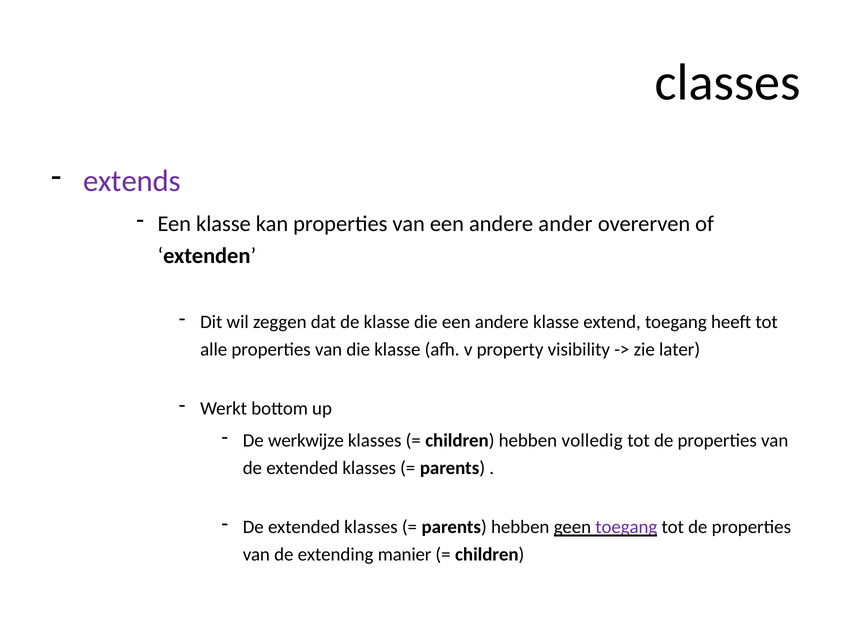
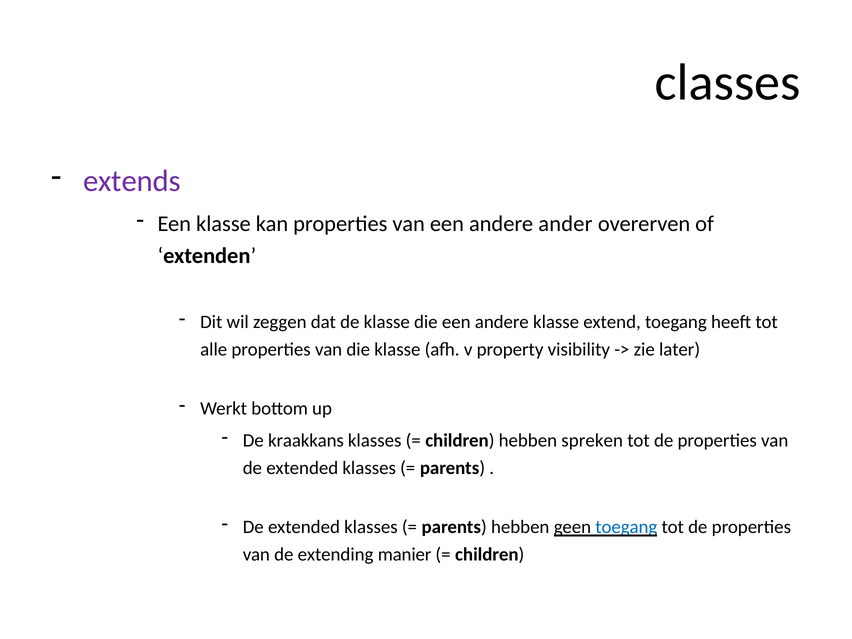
werkwijze: werkwijze -> kraakkans (306, 441)
volledig: volledig -> spreken (592, 441)
toegang colour: purple -> blue (626, 527)
